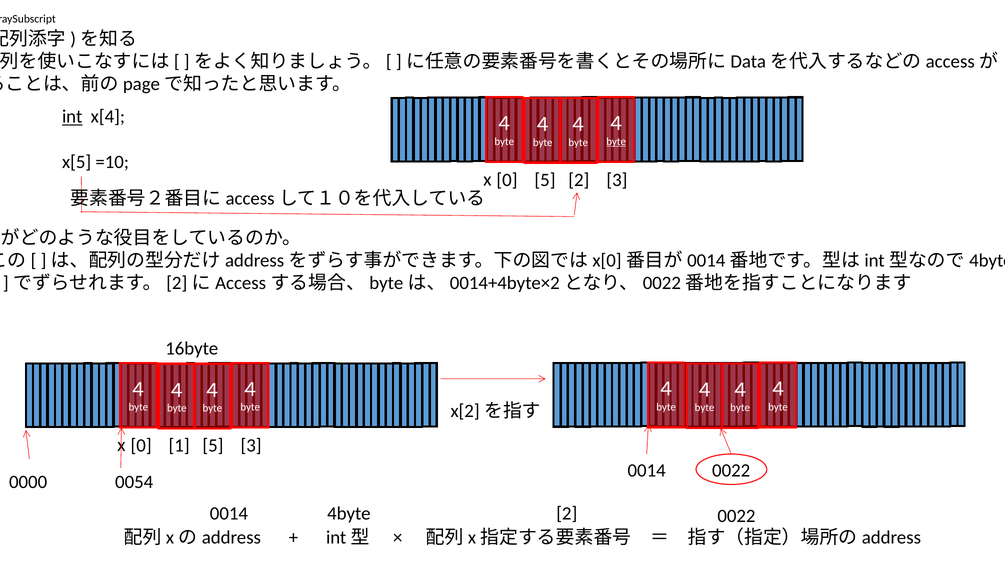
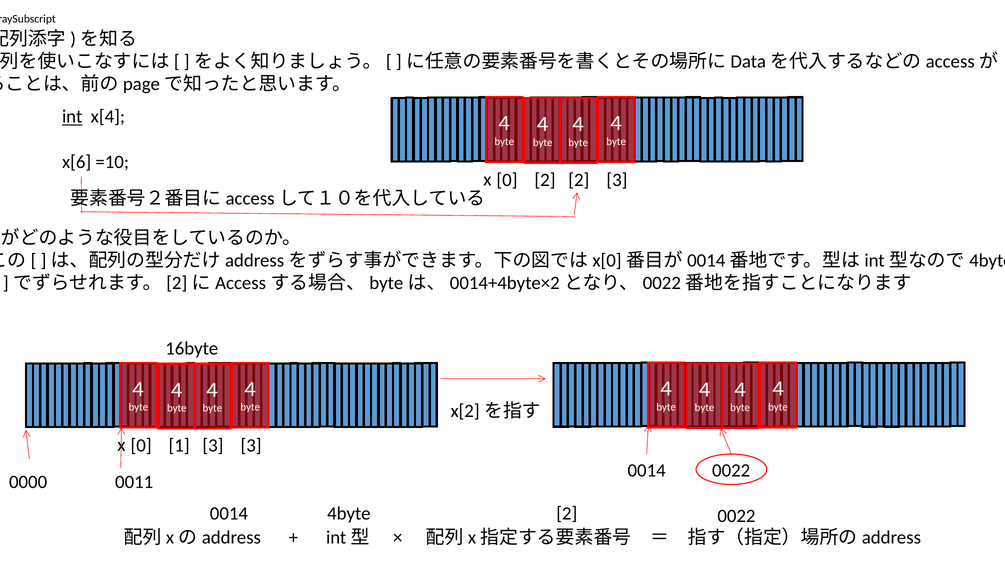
byte underline: present -> none (616, 142)
x[5: x[5 -> x[6 (77, 162)
0 5: 5 -> 2 (545, 180)
1 5: 5 -> 3 (213, 446)
0054: 0054 -> 0011 (134, 482)
